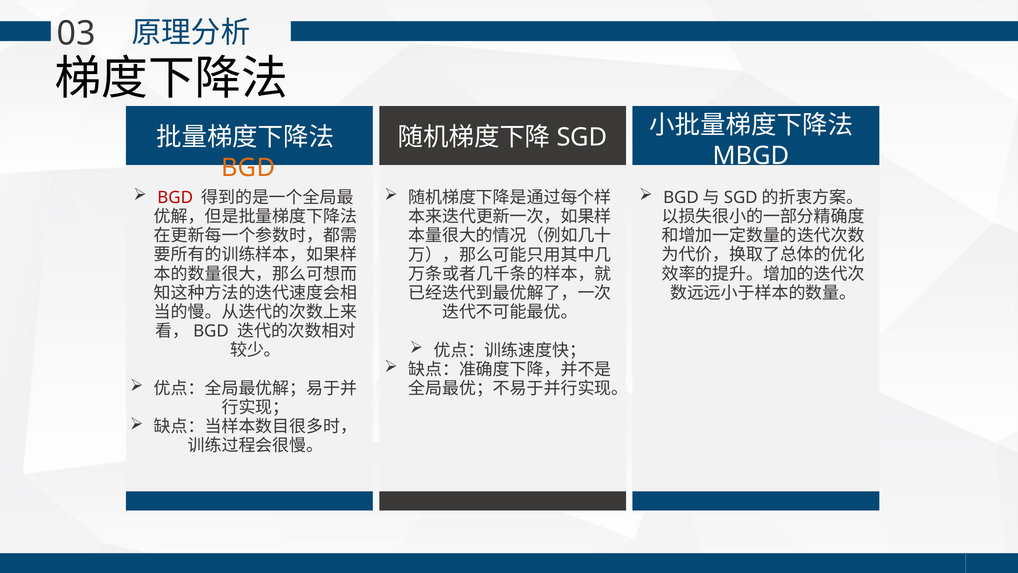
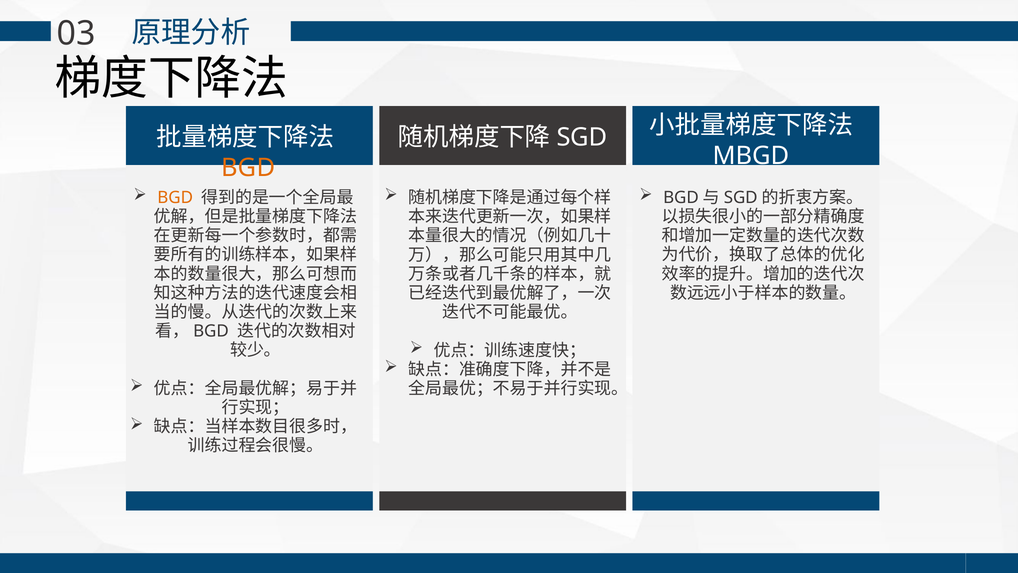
BGD colour: red -> orange (175, 197)
